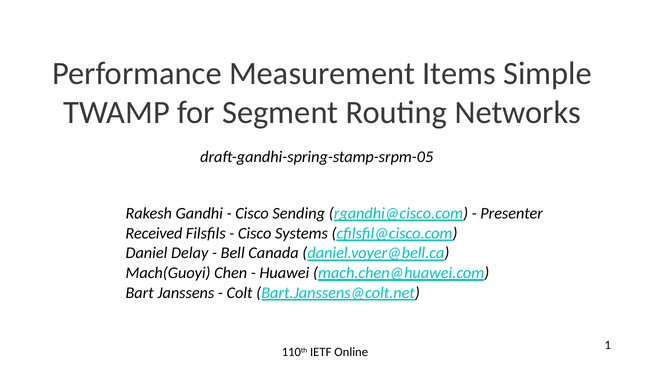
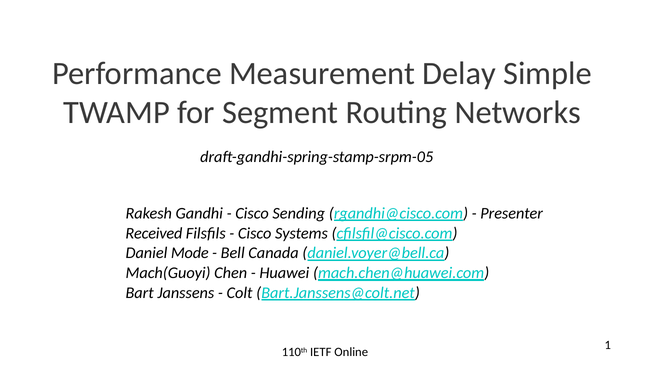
Items: Items -> Delay (459, 73)
Delay: Delay -> Mode (190, 253)
